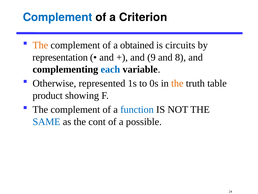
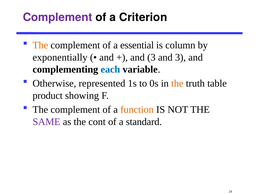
Complement colour: blue -> purple (58, 17)
obtained: obtained -> essential (137, 45)
circuits: circuits -> column (180, 45)
representation: representation -> exponentially (60, 57)
9: 9 -> 3 (151, 57)
8: 8 -> 3 (180, 57)
function colour: blue -> orange (137, 109)
SAME colour: blue -> purple (46, 121)
possible: possible -> standard (144, 121)
